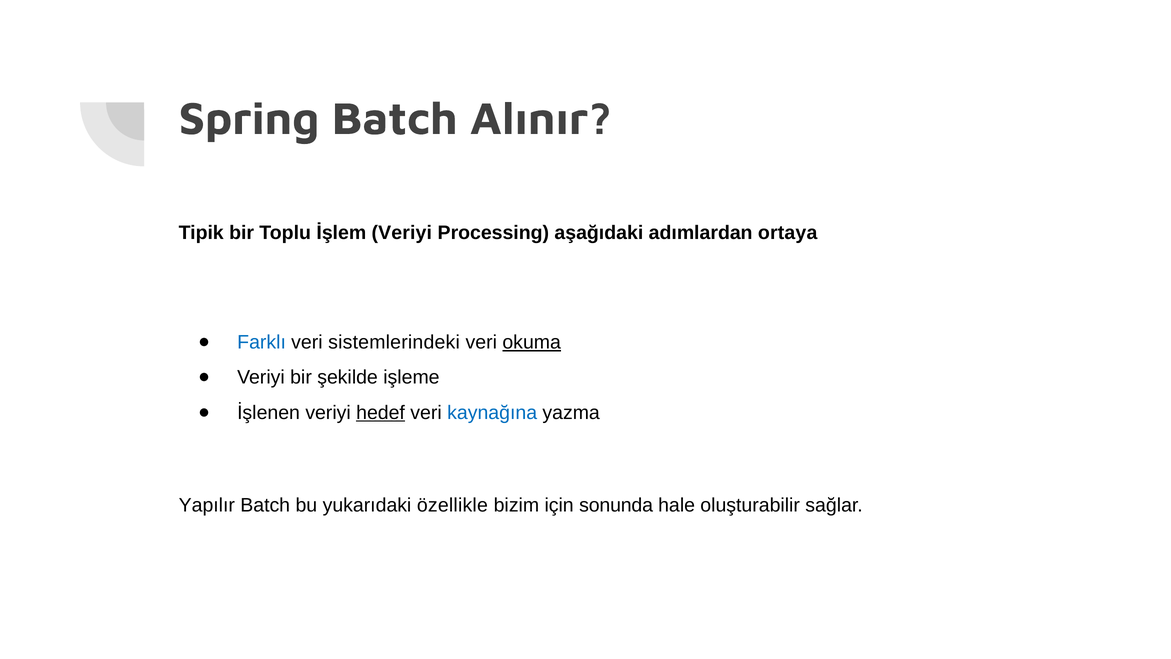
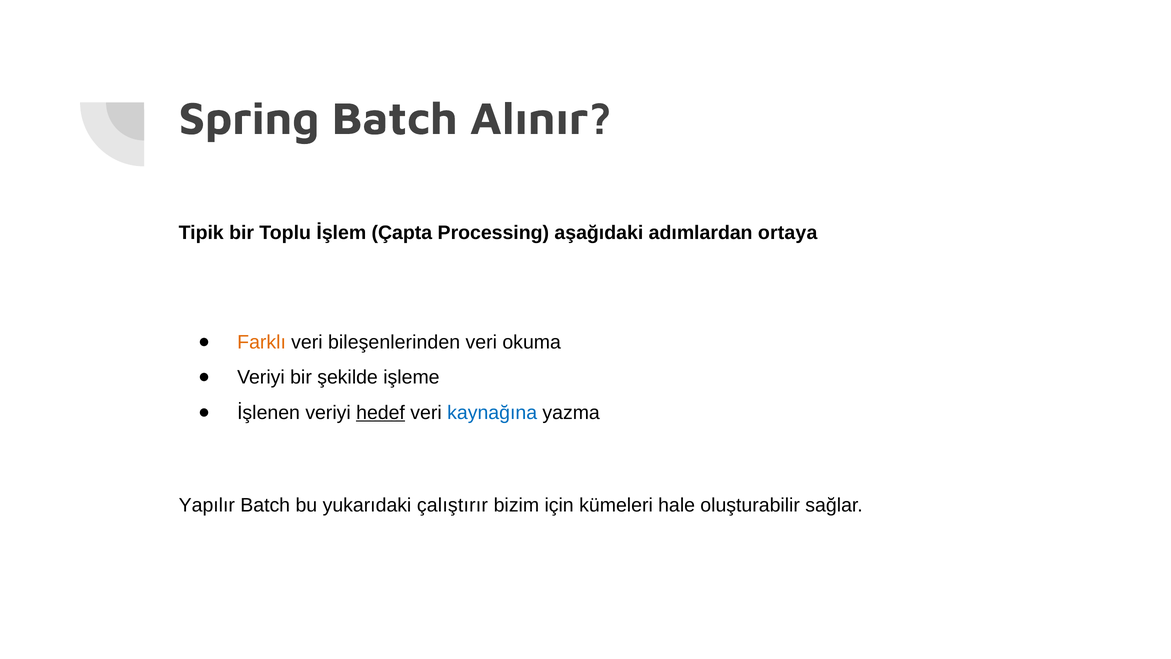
İşlem Veriyi: Veriyi -> Çapta (402, 233)
Farklı colour: blue -> orange (262, 342)
sistemlerindeki: sistemlerindeki -> bileşenlerinden (394, 342)
okuma underline: present -> none (532, 342)
özellikle: özellikle -> çalıştırır (452, 505)
sonunda: sonunda -> kümeleri (616, 505)
